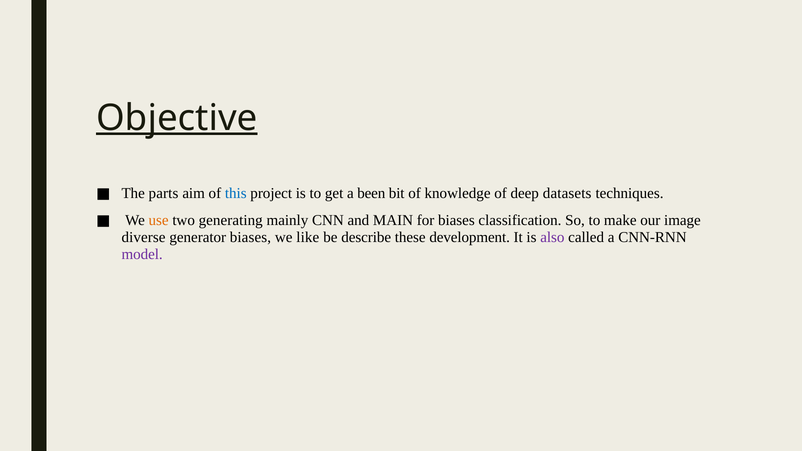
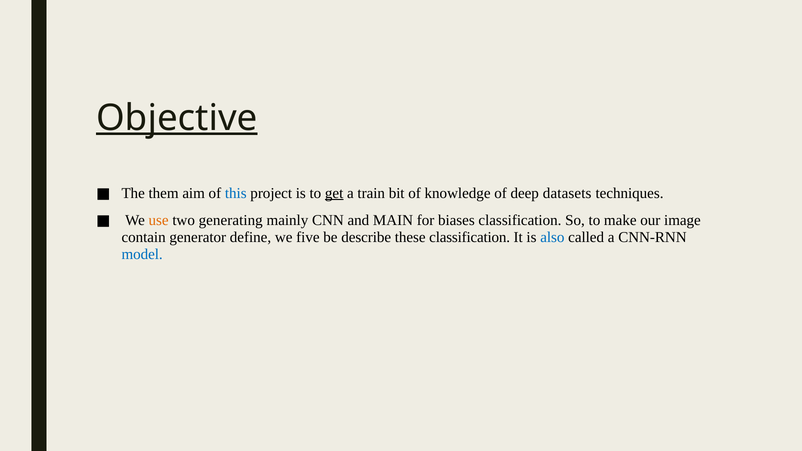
parts: parts -> them (164, 193)
get underline: none -> present (334, 193)
been: been -> train (371, 193)
diverse: diverse -> contain (144, 237)
generator biases: biases -> define (250, 237)
like: like -> five (308, 237)
these development: development -> classification (470, 237)
also colour: purple -> blue (552, 237)
model colour: purple -> blue (142, 254)
